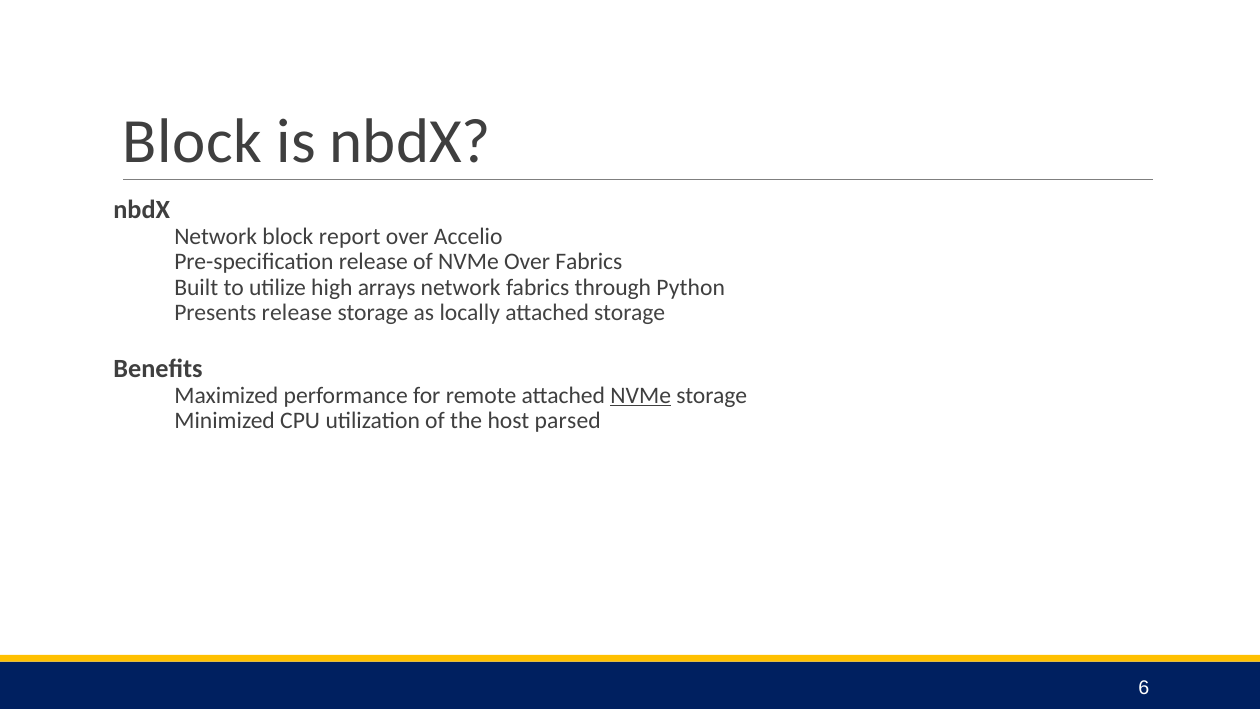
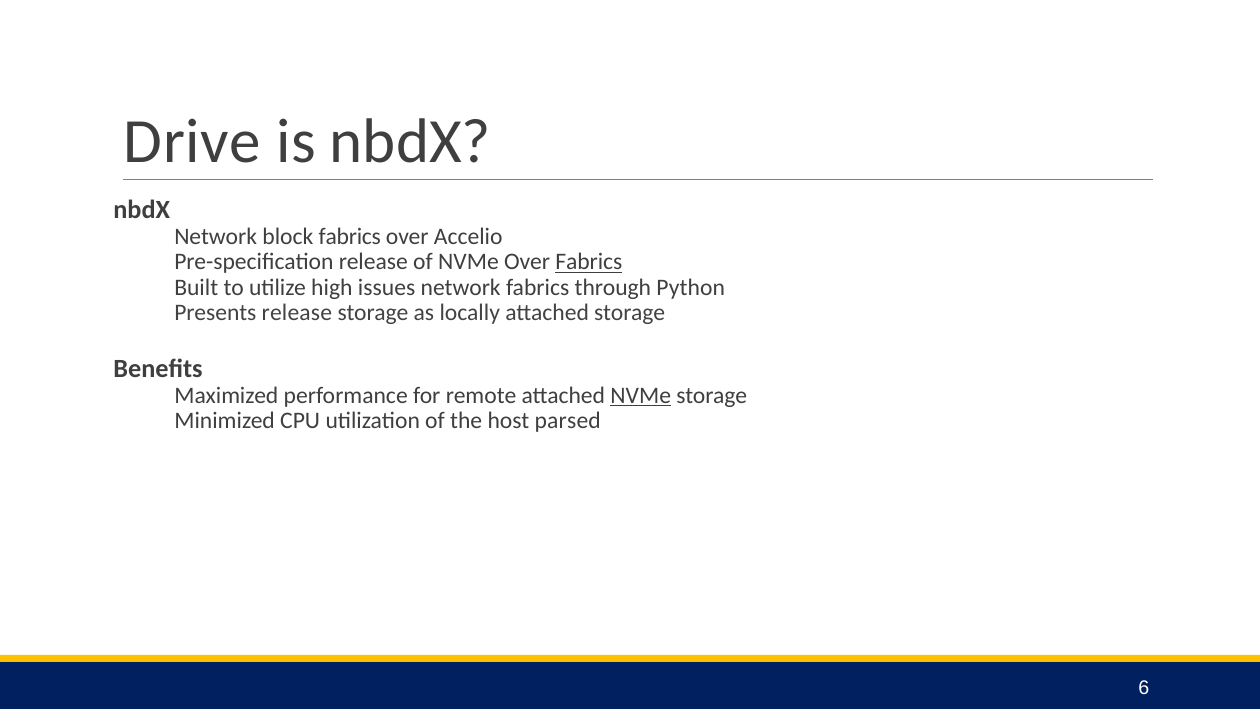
Block: Block -> Drive (192, 141)
block report: report -> fabrics (350, 236)
Fabrics underline: none -> present (589, 262)
arrays: arrays -> issues (387, 287)
